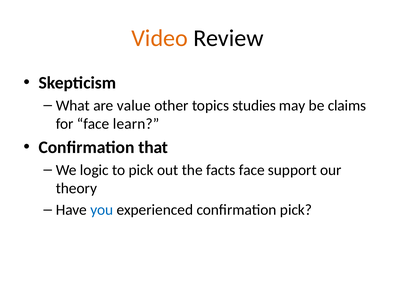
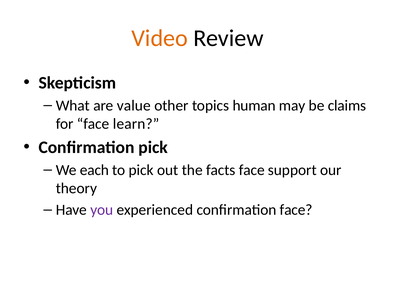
studies: studies -> human (254, 106)
Confirmation that: that -> pick (153, 147)
logic: logic -> each (94, 170)
you colour: blue -> purple (102, 210)
confirmation pick: pick -> face (296, 210)
